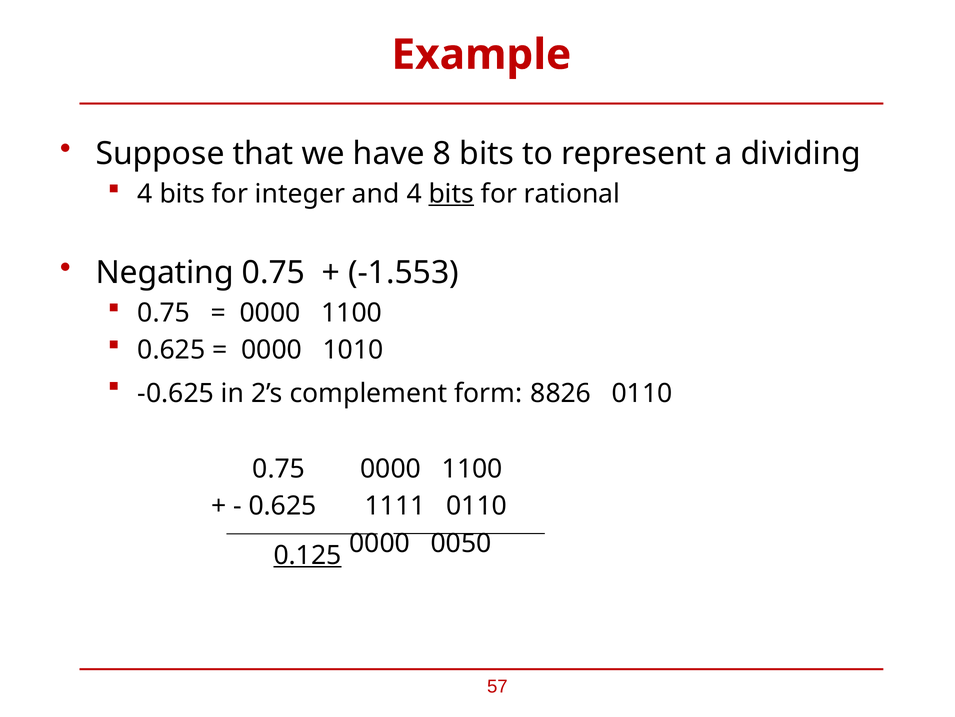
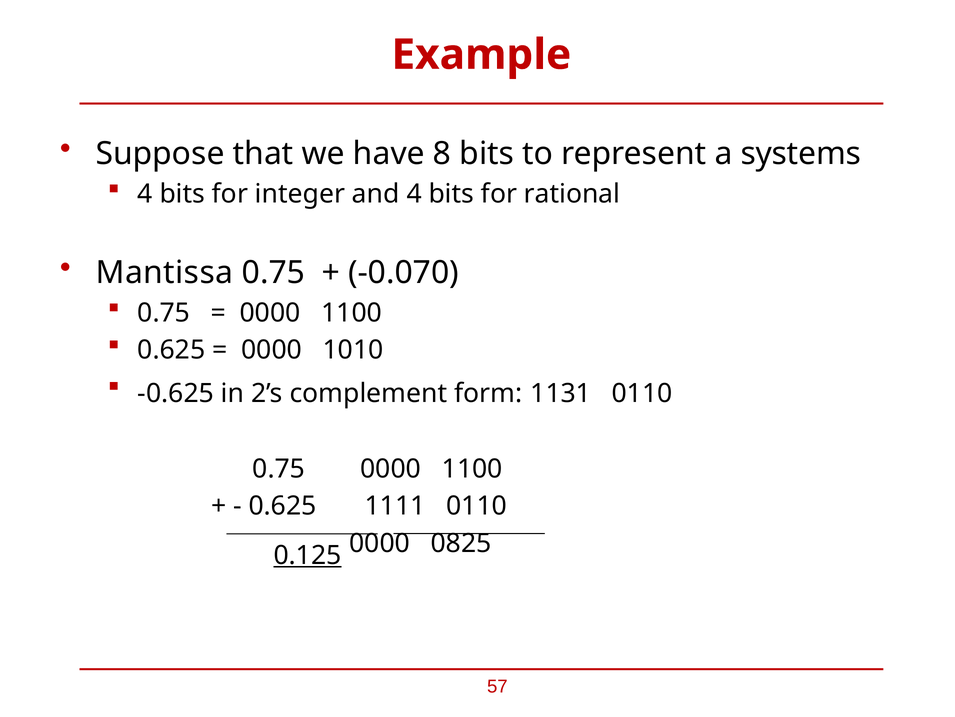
dividing: dividing -> systems (801, 154)
bits underline: present -> none (451, 194)
Negating: Negating -> Mantissa (164, 273)
-1.553: -1.553 -> -0.070 (404, 273)
8826: 8826 -> 1131 (561, 394)
0050: 0050 -> 0825 (461, 543)
